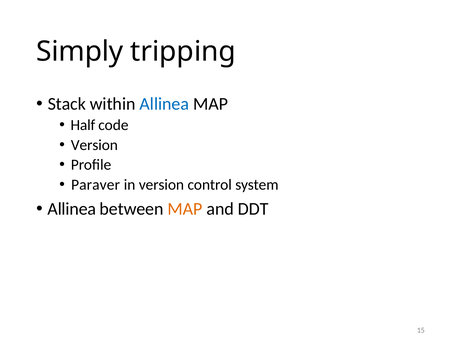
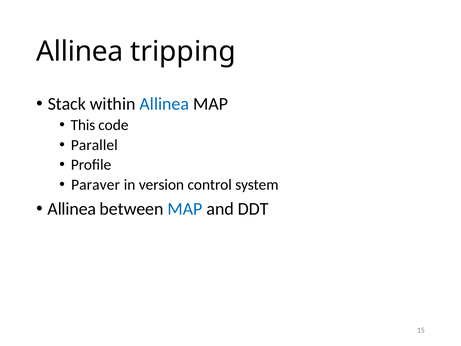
Simply: Simply -> Allinea (80, 52)
Half: Half -> This (83, 125)
Version: Version -> Parallel (94, 145)
MAP colour: orange -> blue (185, 209)
